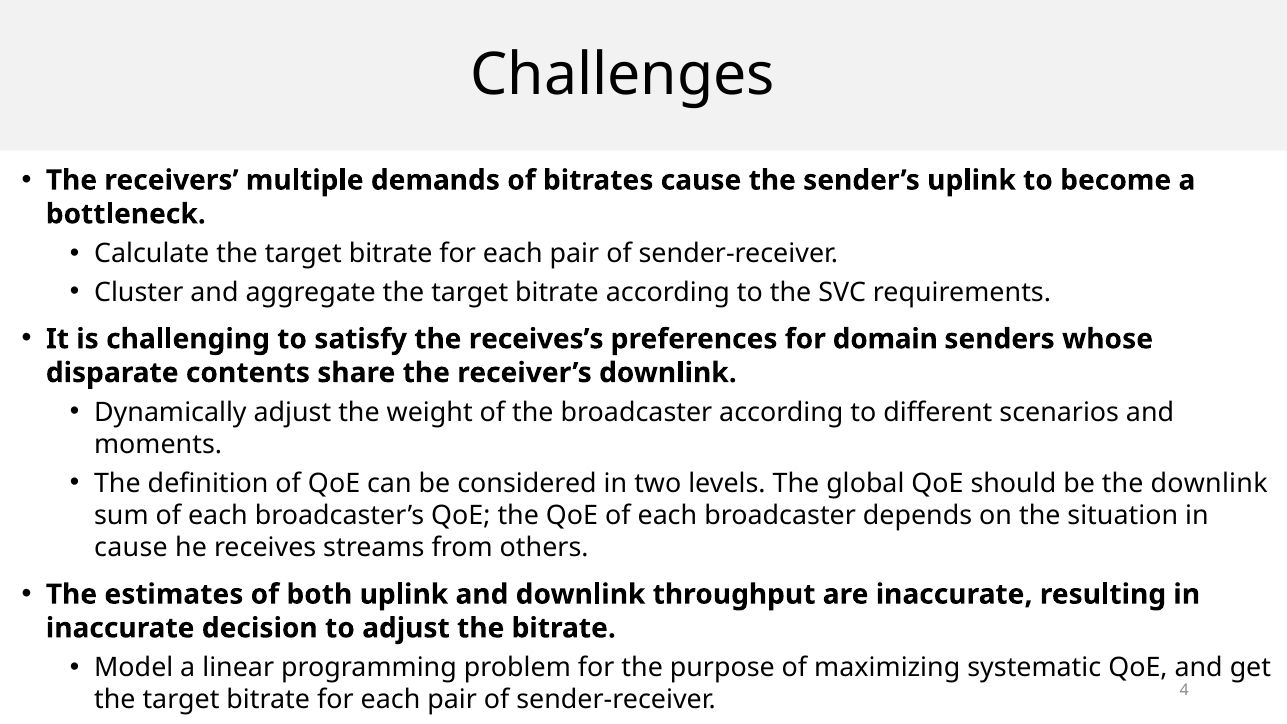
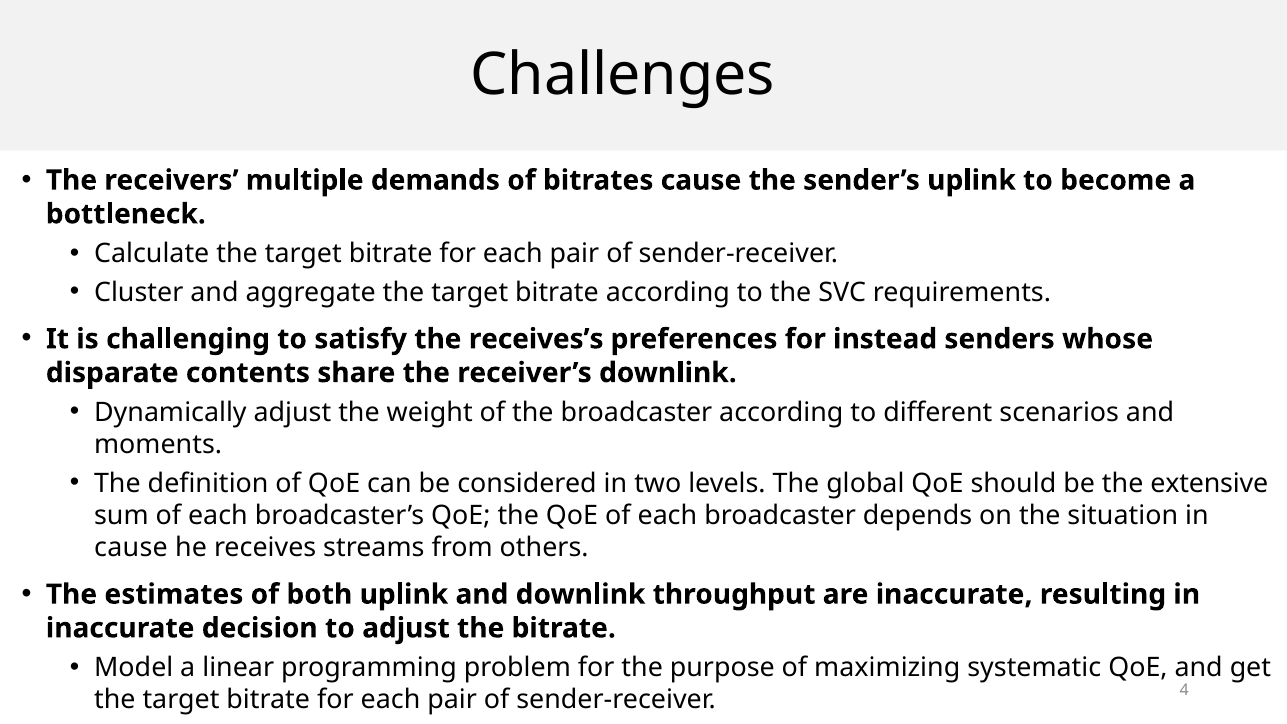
domain: domain -> instead (885, 339)
the downlink: downlink -> extensive (1209, 483)
